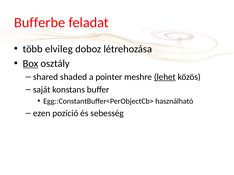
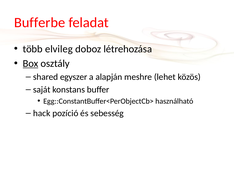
shaded: shaded -> egyszer (74, 77)
pointer: pointer -> alapján (109, 77)
lehet underline: present -> none (165, 77)
ezen: ezen -> hack (42, 114)
